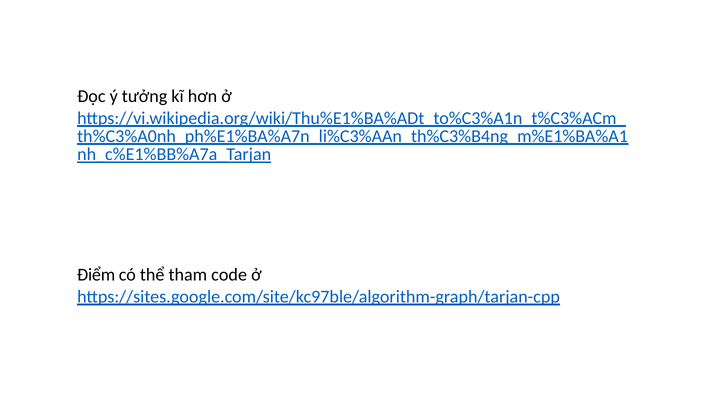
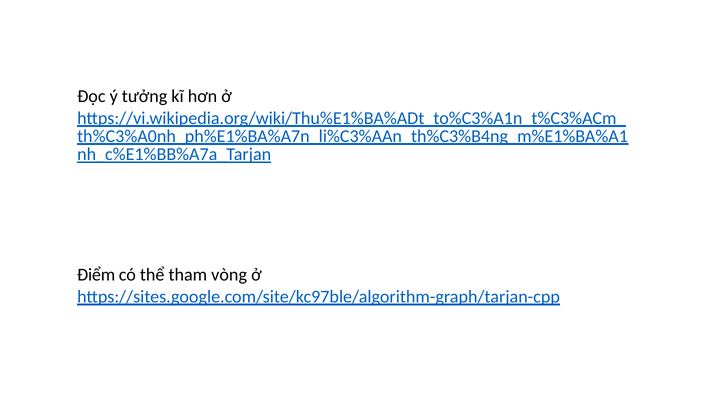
code: code -> vòng (229, 275)
